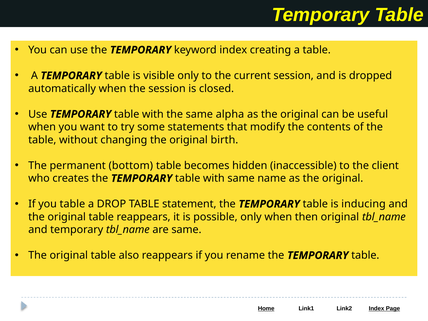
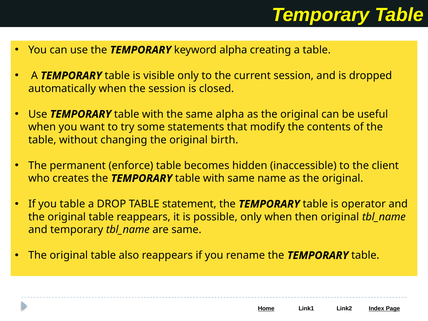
keyword index: index -> alpha (233, 50)
bottom: bottom -> enforce (131, 166)
inducing: inducing -> operator (364, 204)
